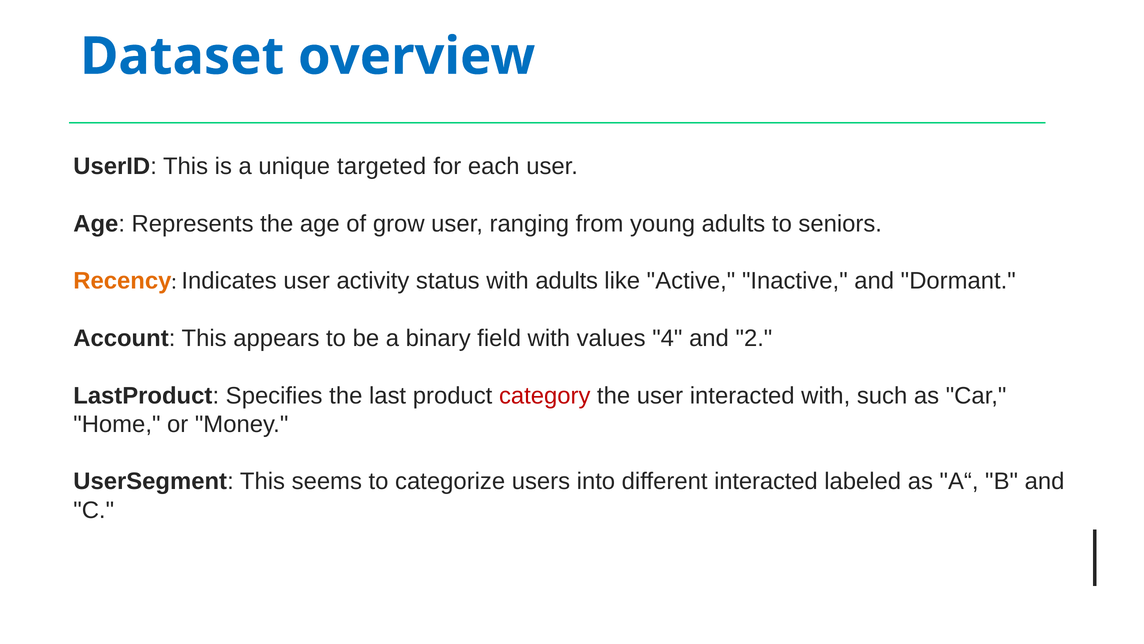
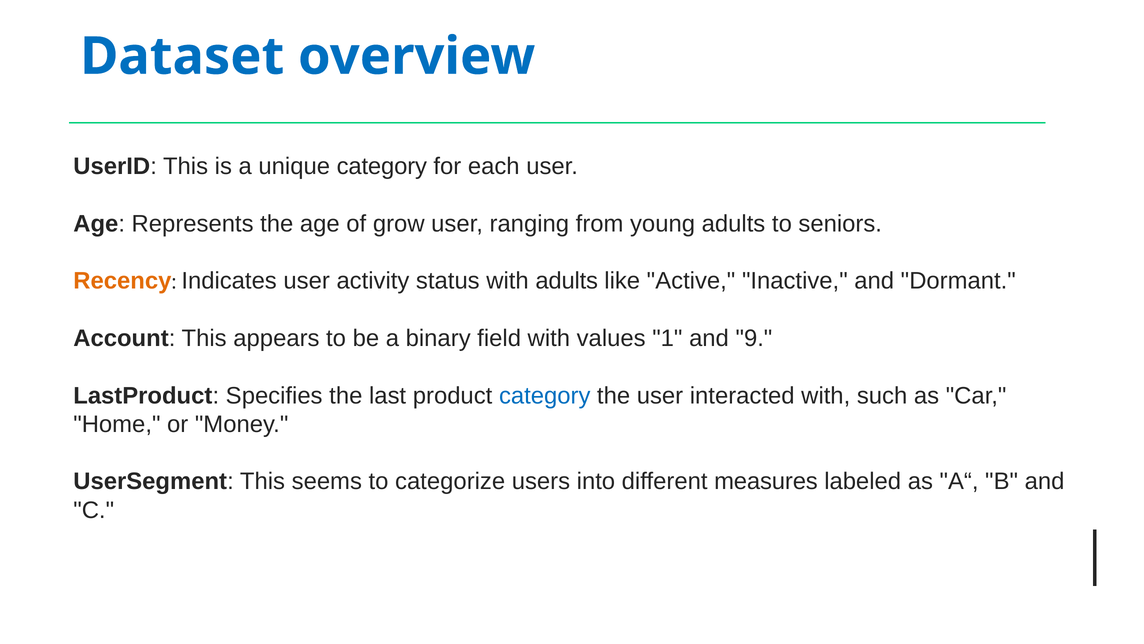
unique targeted: targeted -> category (382, 166)
4: 4 -> 1 (667, 338)
2: 2 -> 9 (754, 338)
category colour: red -> blue (545, 395)
different interacted: interacted -> measures (766, 481)
